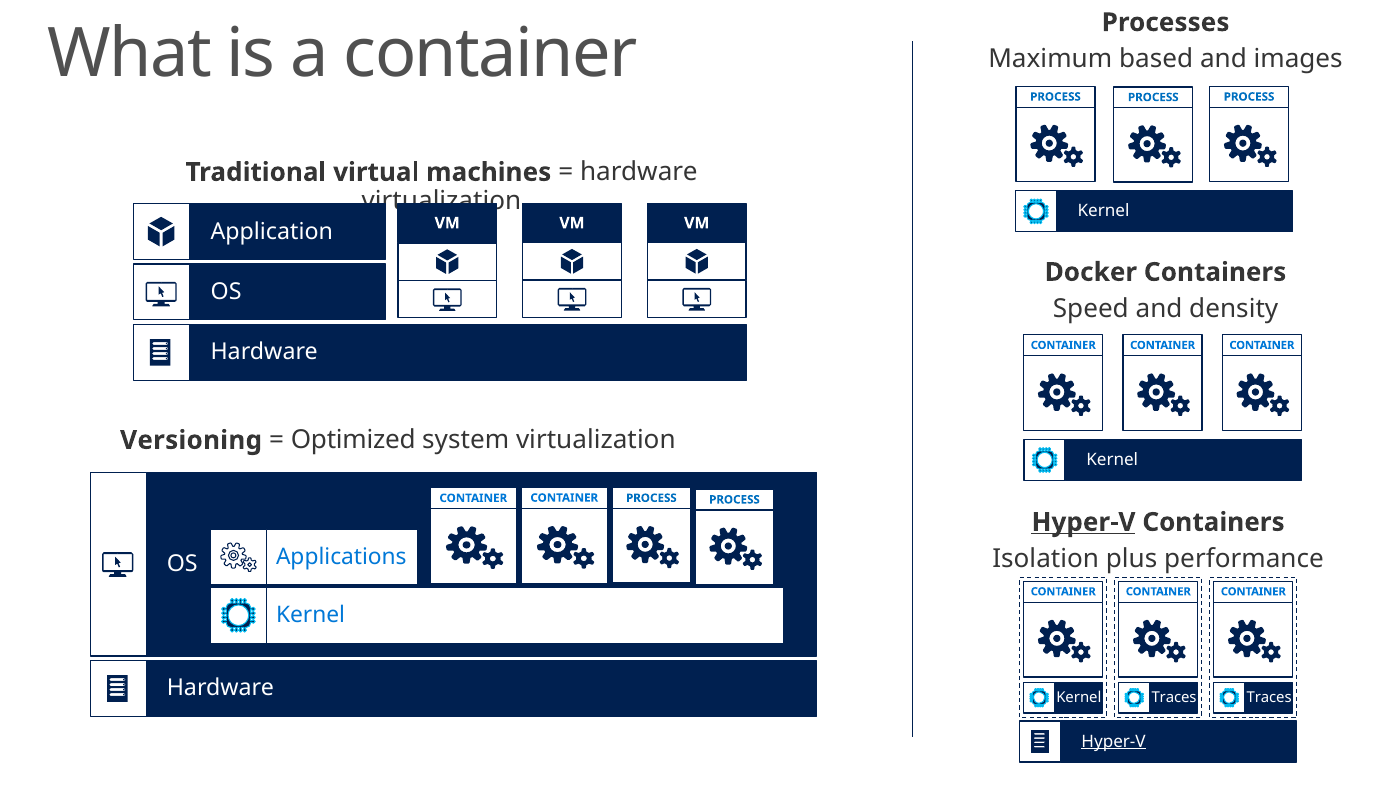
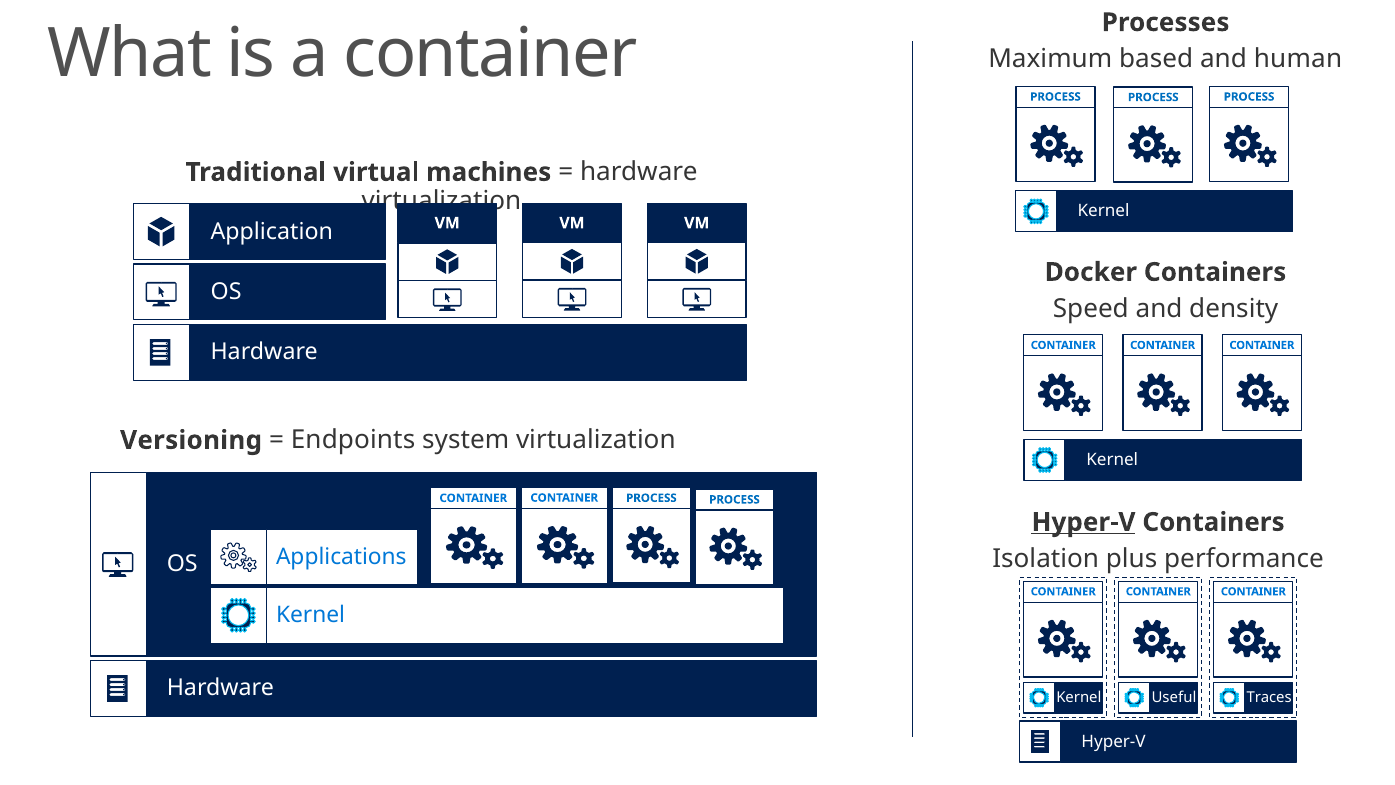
images: images -> human (1298, 59)
Optimized: Optimized -> Endpoints (353, 440)
Traces: Traces -> Useful (1174, 697)
Hyper-V underline: present -> none (1114, 741)
